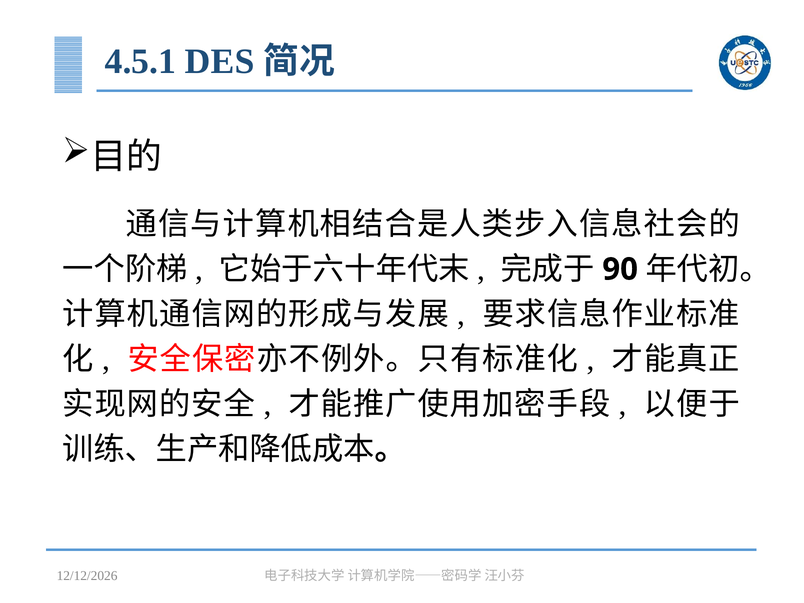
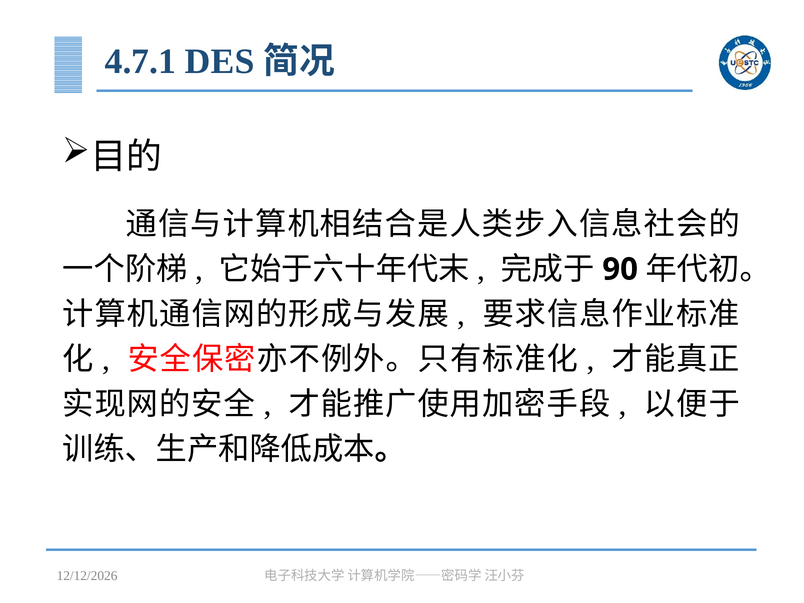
4.5.1: 4.5.1 -> 4.7.1 (140, 61)
